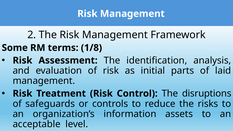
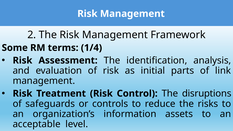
1/8: 1/8 -> 1/4 (91, 48)
laid: laid -> link (223, 71)
